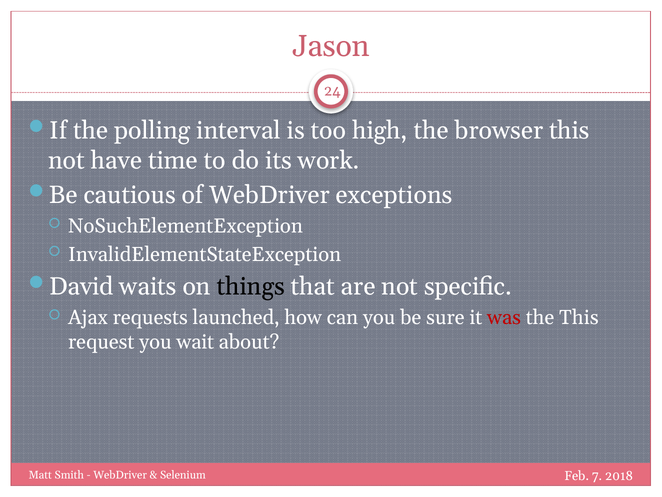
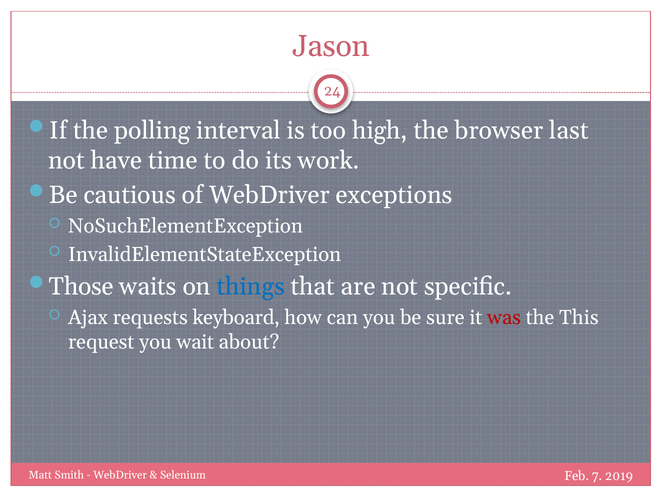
browser this: this -> last (569, 130)
David: David -> Those (81, 286)
things colour: black -> blue (251, 286)
launched: launched -> keyboard (236, 317)
2018: 2018 -> 2019 (619, 476)
